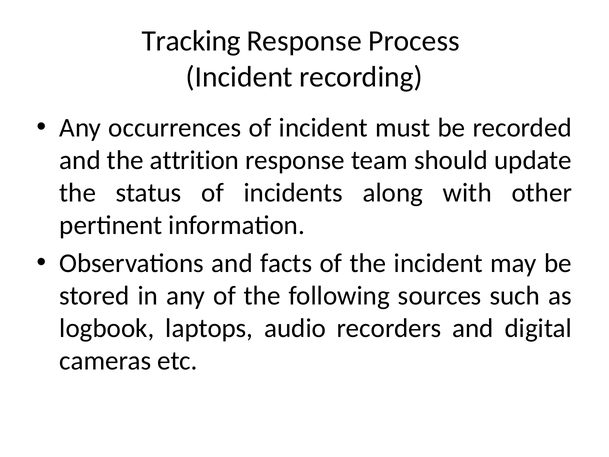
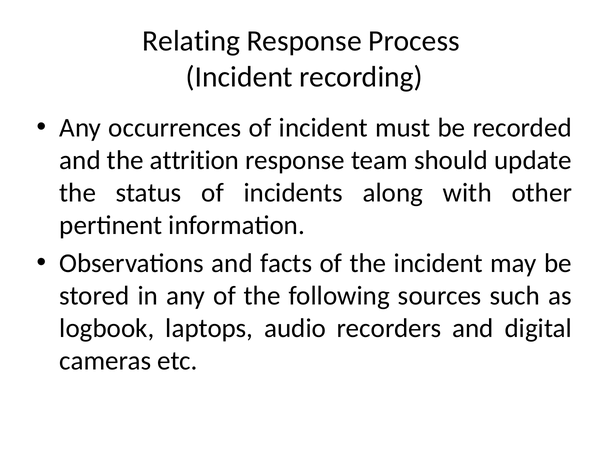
Tracking: Tracking -> Relating (191, 41)
